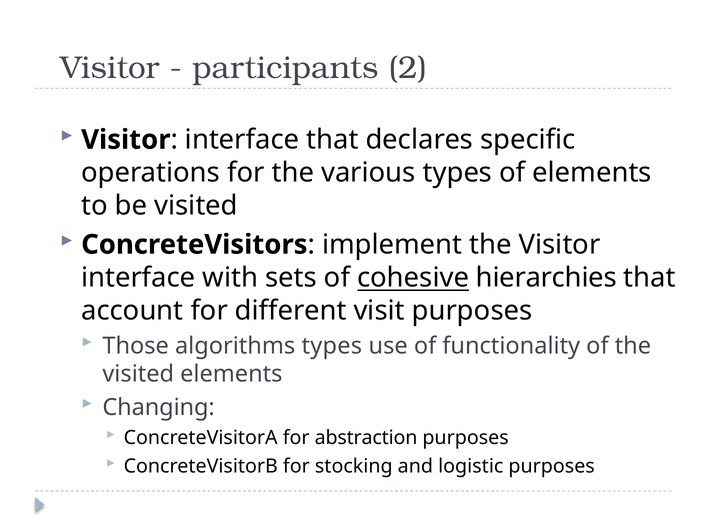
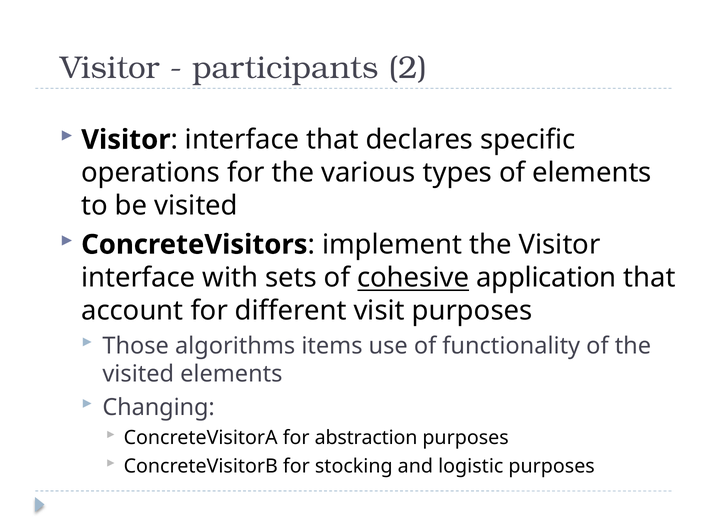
hierarchies: hierarchies -> application (546, 278)
algorithms types: types -> items (332, 346)
